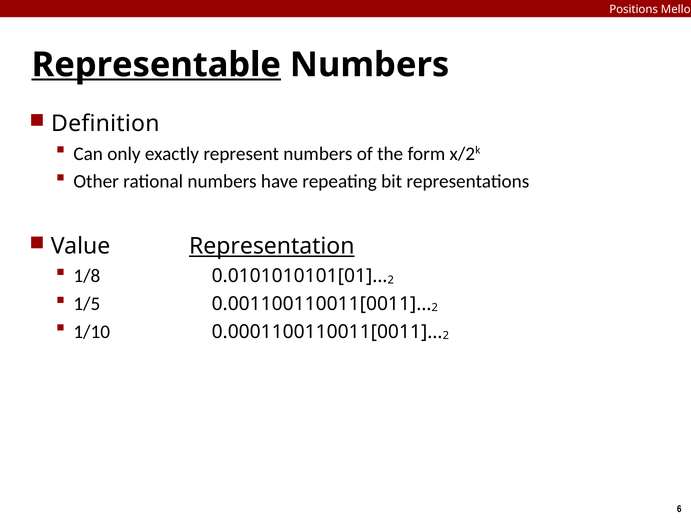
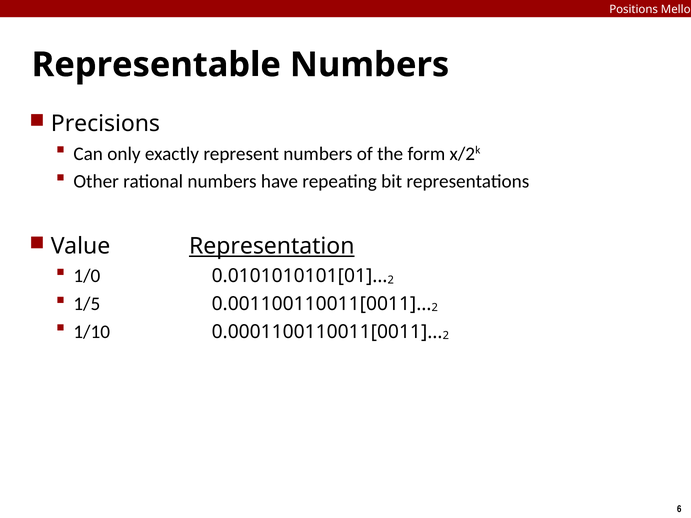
Representable underline: present -> none (156, 65)
Definition: Definition -> Precisions (105, 124)
1/8: 1/8 -> 1/0 (87, 276)
